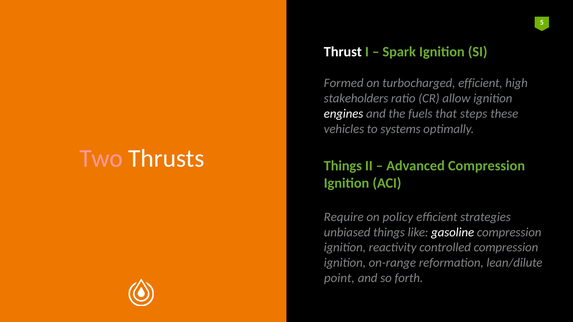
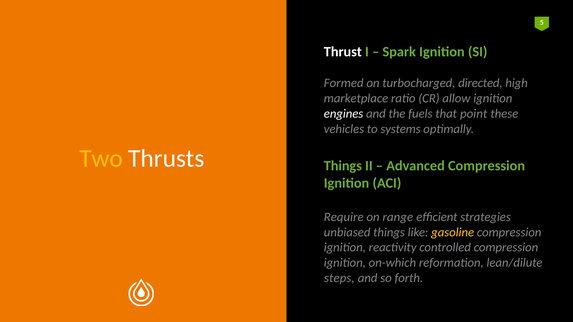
turbocharged efficient: efficient -> directed (480, 83)
stakeholders: stakeholders -> marketplace (356, 98)
steps: steps -> point (474, 114)
Two colour: pink -> yellow (101, 159)
policy: policy -> range (398, 217)
gasoline colour: white -> yellow (453, 232)
on-range: on-range -> on-which (392, 263)
point: point -> steps (339, 278)
